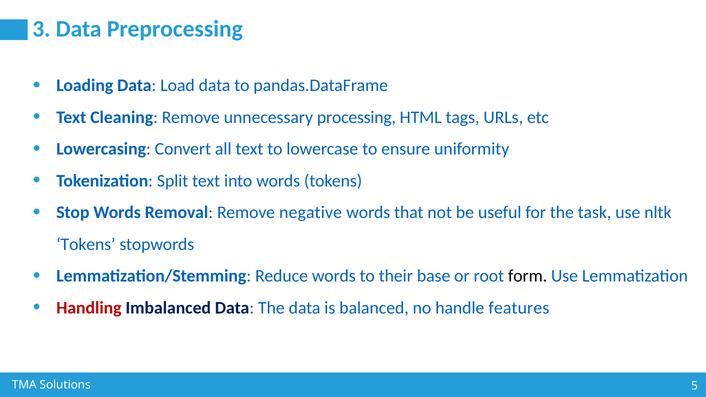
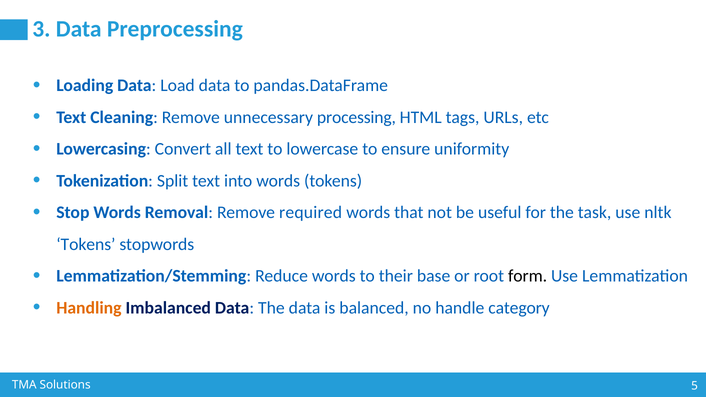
negative: negative -> required (311, 213)
Handling colour: red -> orange (89, 308)
features: features -> category (519, 308)
